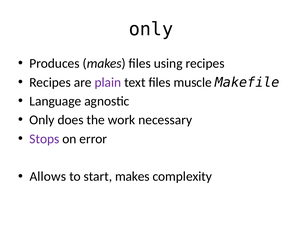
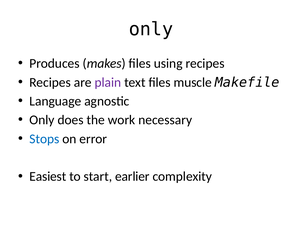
Stops colour: purple -> blue (44, 139)
Allows: Allows -> Easiest (48, 176)
start makes: makes -> earlier (132, 176)
